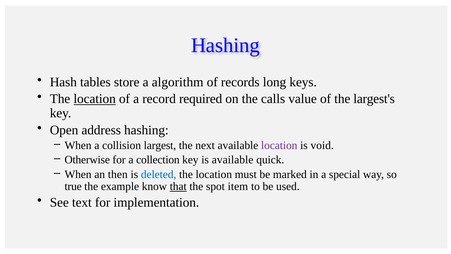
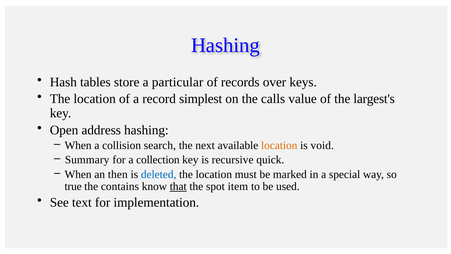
algorithm: algorithm -> particular (178, 82)
long: long -> over (275, 82)
location underline: present -> none (95, 99)
required: required -> simplest (201, 99)
largest: largest -> search (160, 145)
location colour: purple -> orange (279, 145)
Otherwise: Otherwise -> Summary (87, 160)
is available: available -> recursive (233, 160)
example: example -> contains (120, 186)
